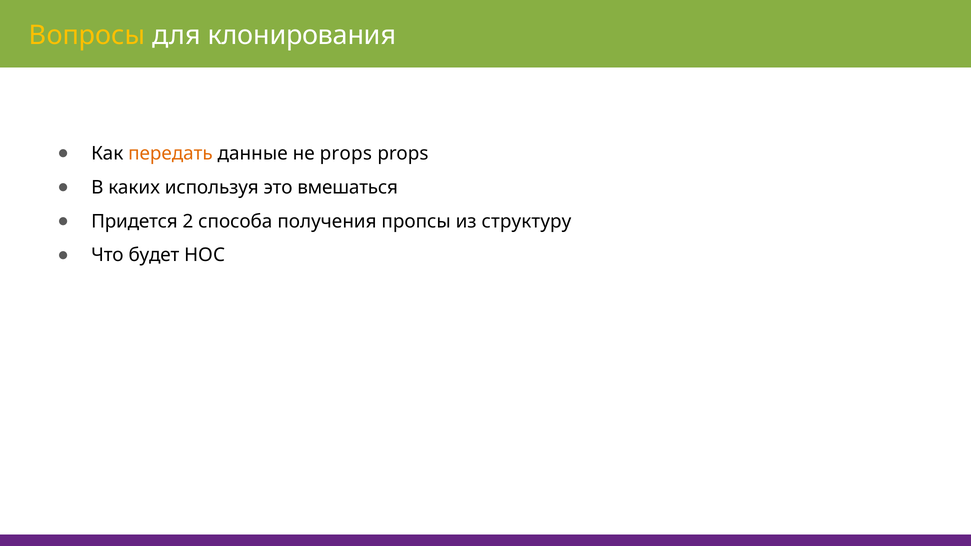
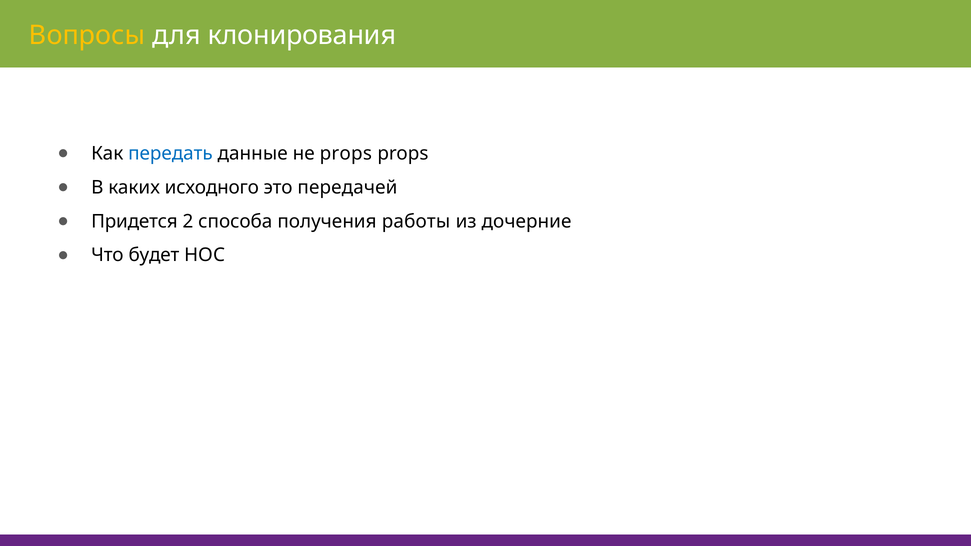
передать colour: orange -> blue (170, 153)
используя: используя -> исходного (212, 187)
вмешаться: вмешаться -> передачей (347, 187)
пропсы: пропсы -> работы (416, 221)
структуру: структуру -> дочерние (526, 221)
